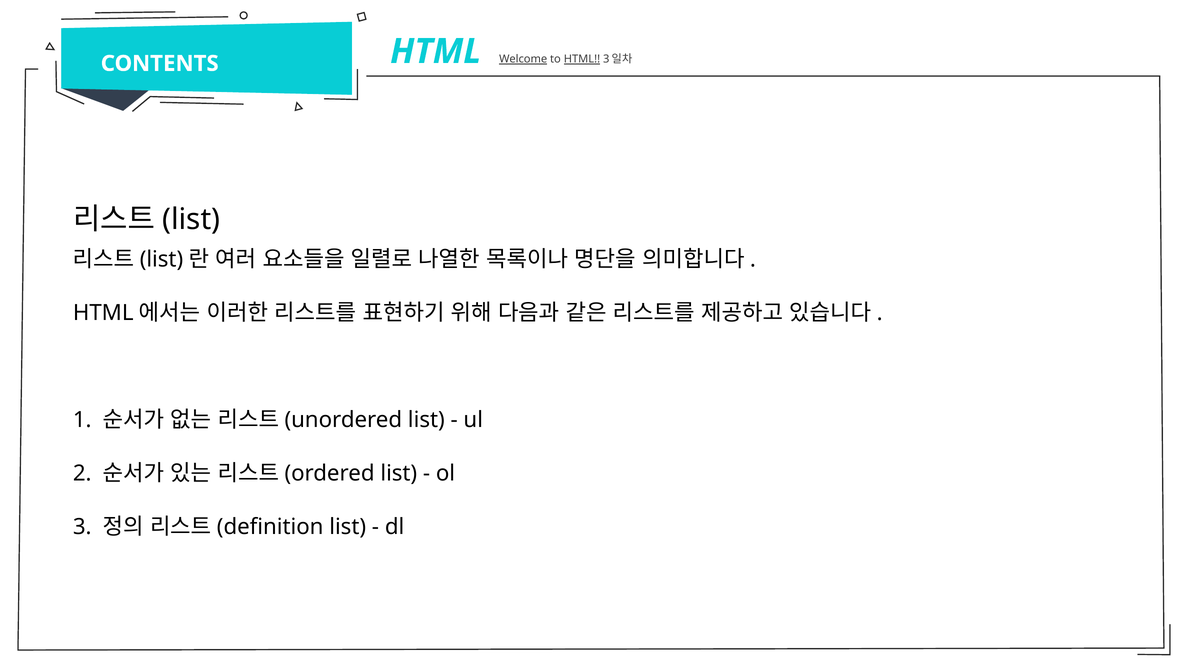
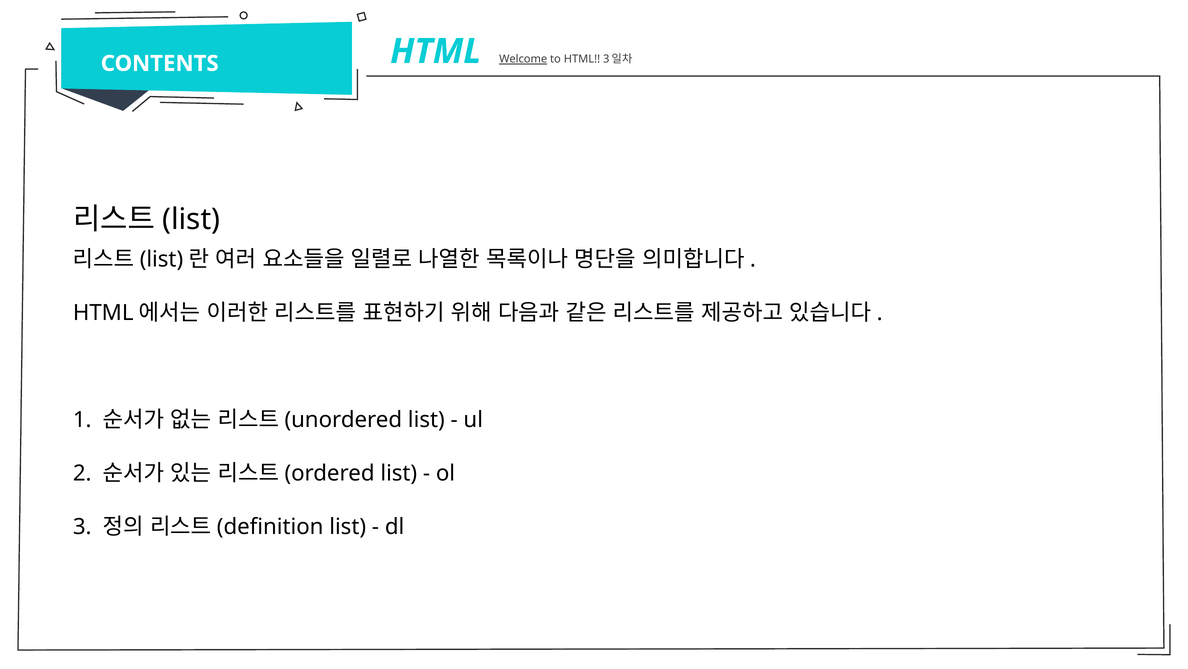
HTML underline: present -> none (582, 59)
